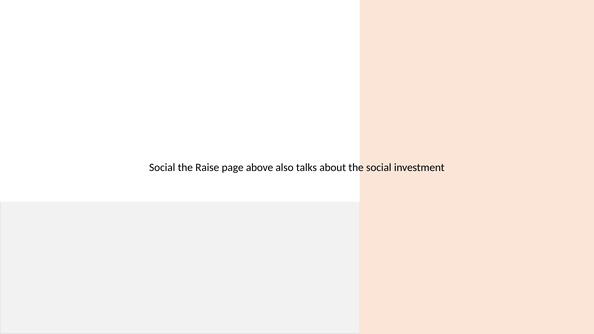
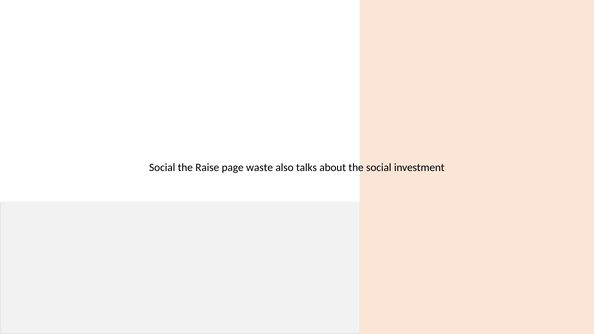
above: above -> waste (260, 168)
